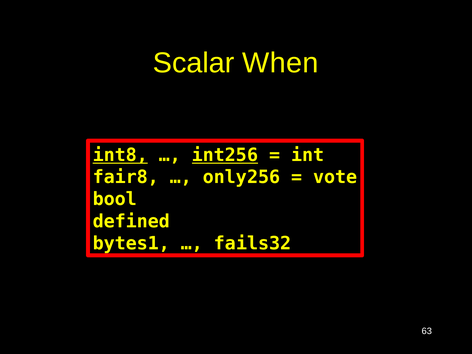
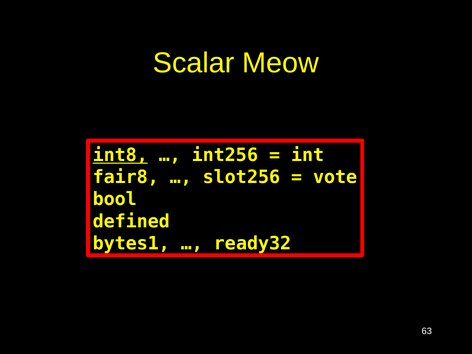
When: When -> Meow (281, 63)
int256 underline: present -> none (225, 155)
only256: only256 -> slot256 (242, 177)
fails32: fails32 -> ready32 (253, 243)
